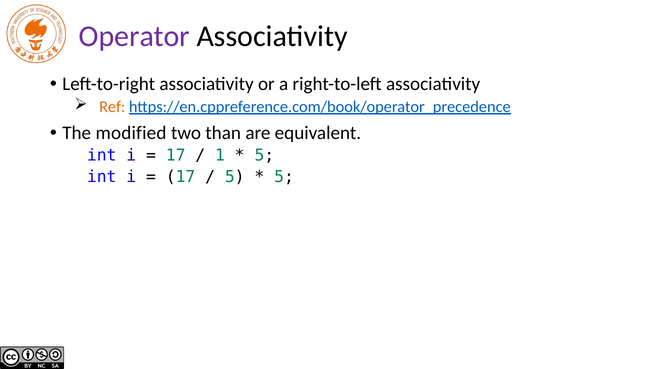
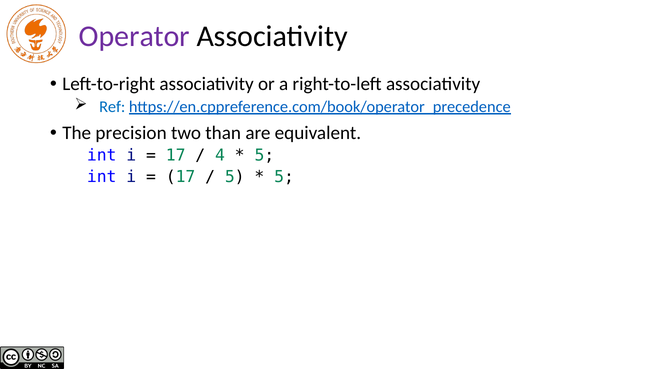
Ref colour: orange -> blue (112, 107)
modified: modified -> precision (131, 133)
1: 1 -> 4 (220, 156)
